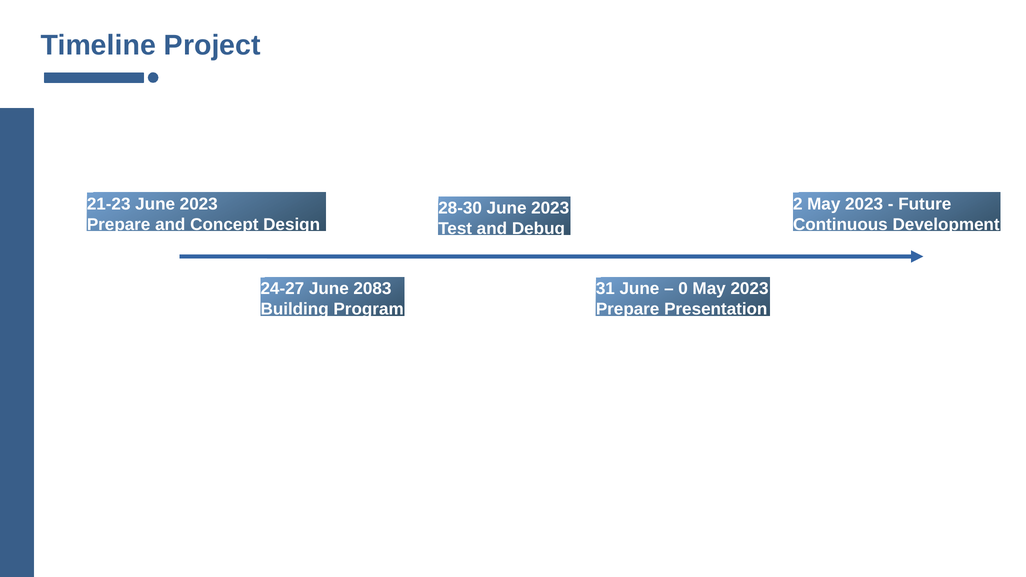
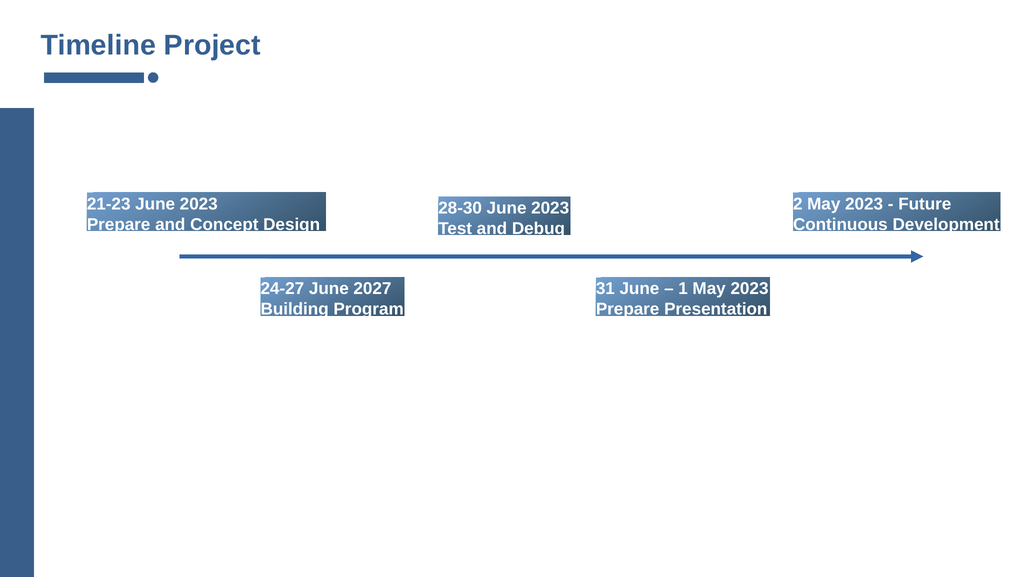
2083: 2083 -> 2027 (372, 289)
0: 0 -> 1 (683, 289)
